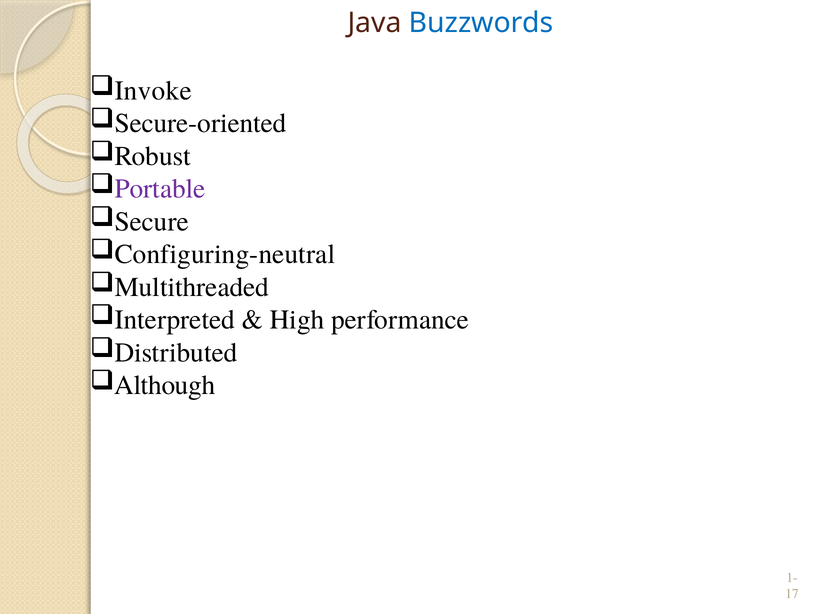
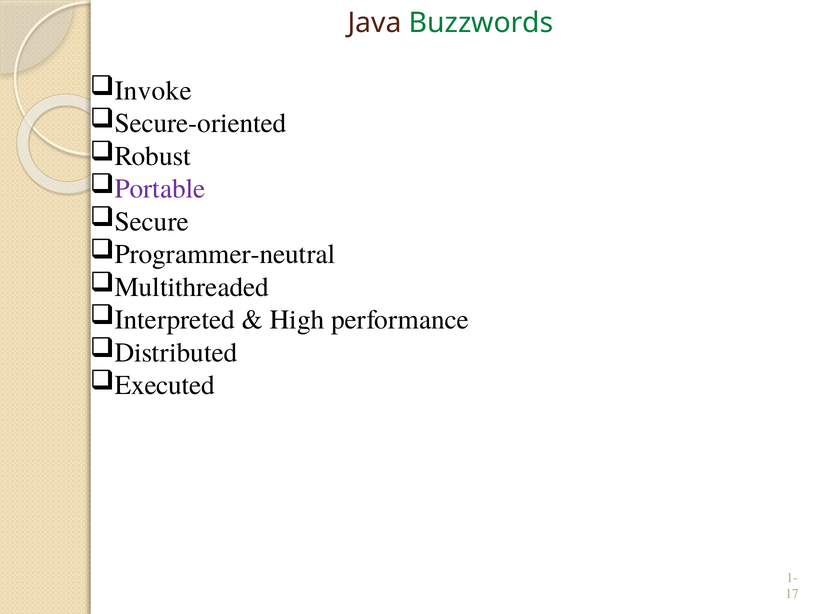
Buzzwords colour: blue -> green (481, 23)
Configuring-neutral: Configuring-neutral -> Programmer-neutral (225, 254)
Although: Although -> Executed (165, 385)
